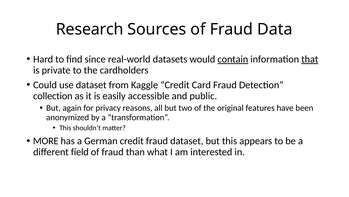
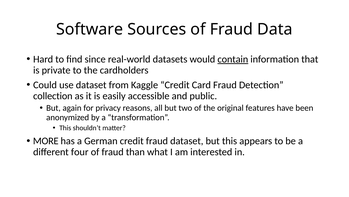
Research: Research -> Software (90, 29)
that underline: present -> none (310, 59)
field: field -> four (80, 152)
